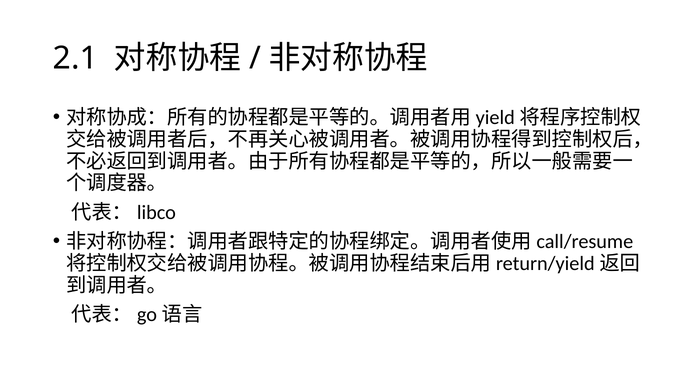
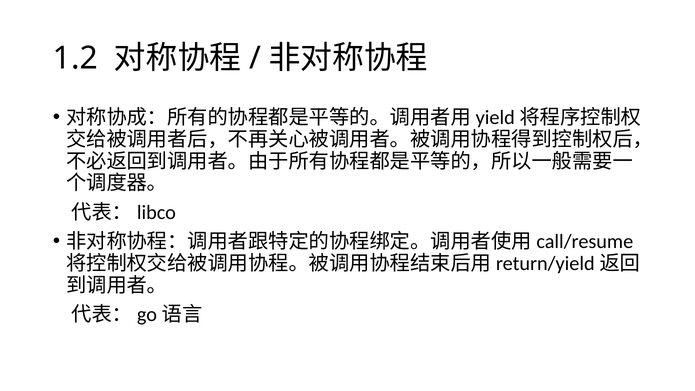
2.1: 2.1 -> 1.2 (75, 58)
